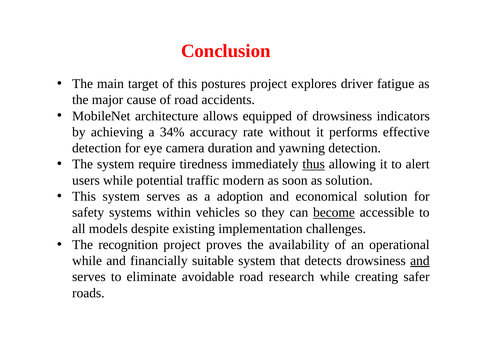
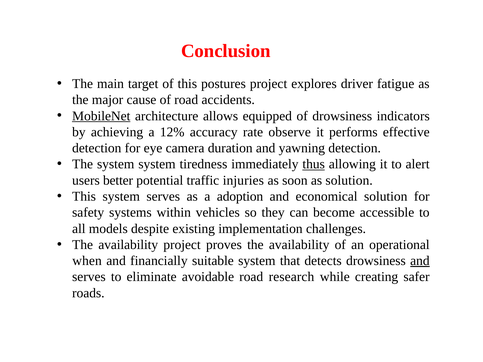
MobileNet underline: none -> present (101, 116)
34%: 34% -> 12% (172, 132)
without: without -> observe (290, 132)
system require: require -> system (157, 164)
users while: while -> better (118, 180)
modern: modern -> injuries (243, 180)
become underline: present -> none (334, 213)
recognition: recognition -> availability (128, 245)
while: while -> when (87, 261)
